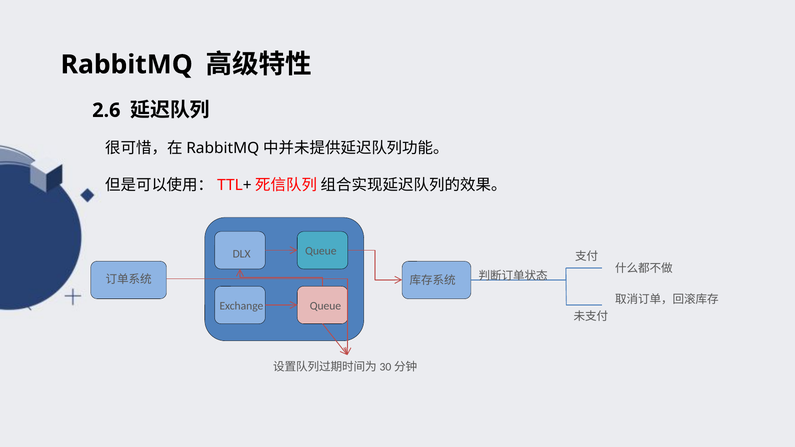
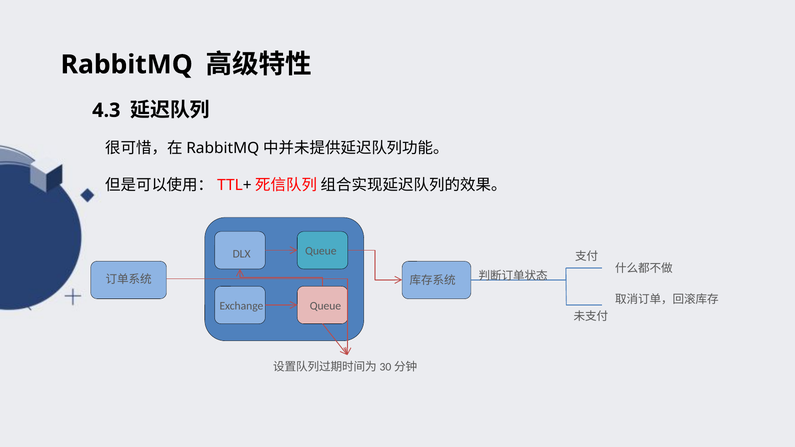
2.6: 2.6 -> 4.3 (106, 110)
